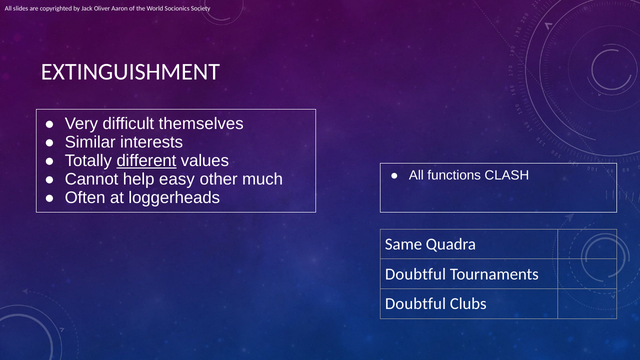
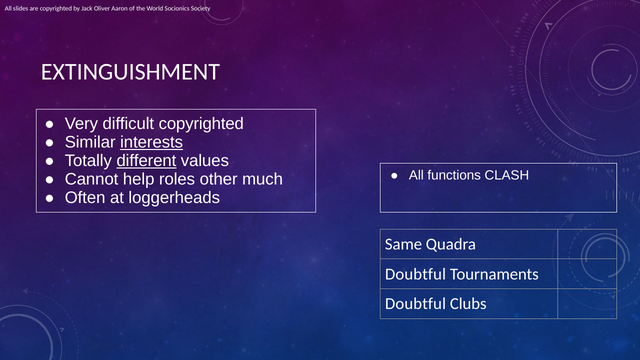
difficult themselves: themselves -> copyrighted (201, 124)
interests underline: none -> present (152, 142)
easy: easy -> roles (177, 179)
